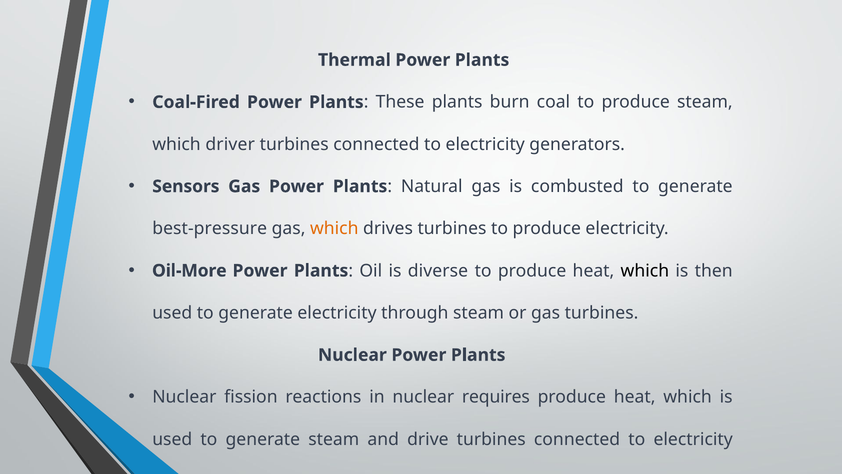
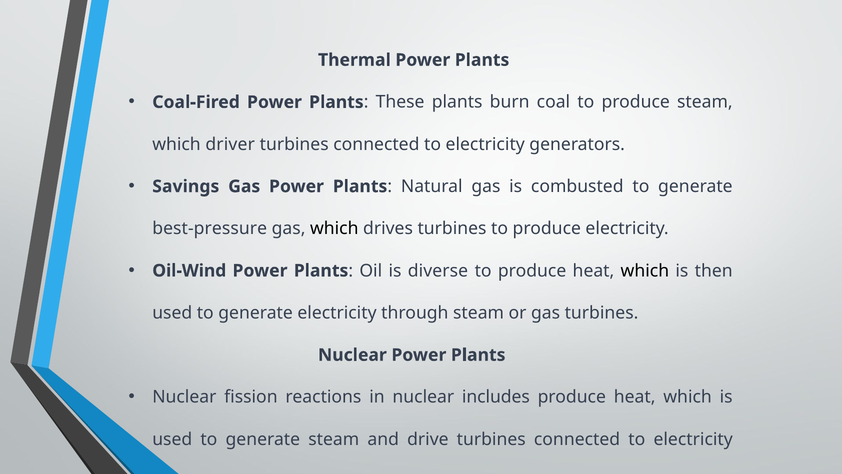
Sensors: Sensors -> Savings (186, 186)
which colour: orange -> black (334, 228)
Oil-More: Oil-More -> Oil-Wind (189, 271)
requires: requires -> includes (496, 397)
